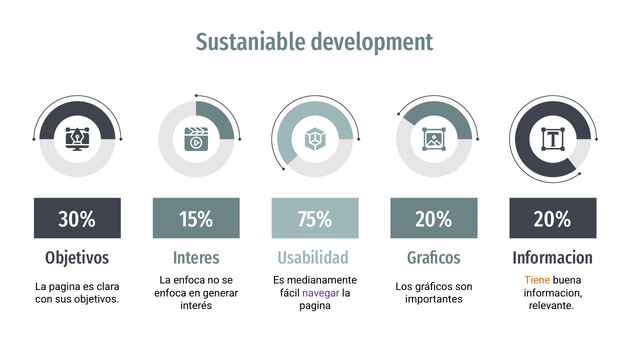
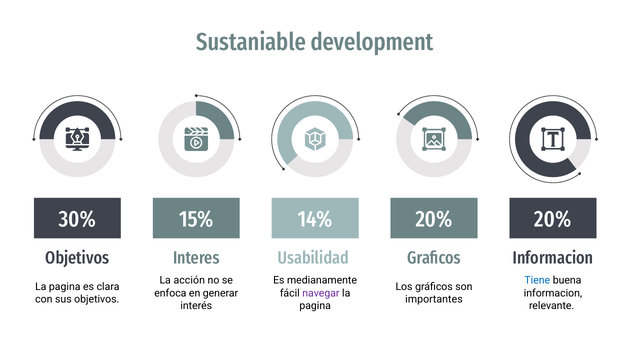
75%: 75% -> 14% (315, 219)
La enfoca: enfoca -> acción (189, 280)
Tiene colour: orange -> blue (537, 280)
